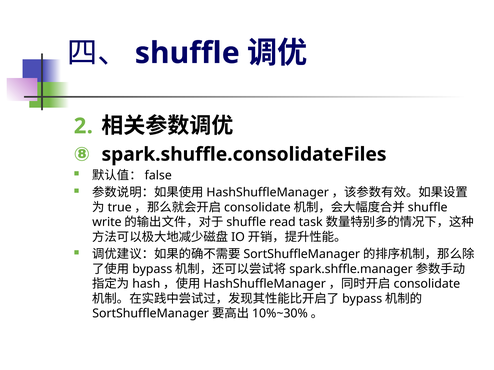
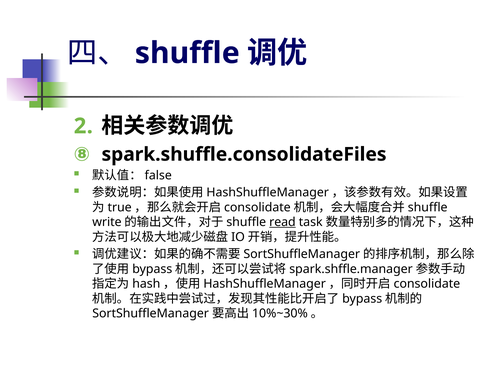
read underline: none -> present (282, 222)
